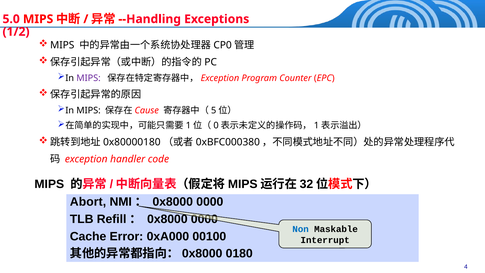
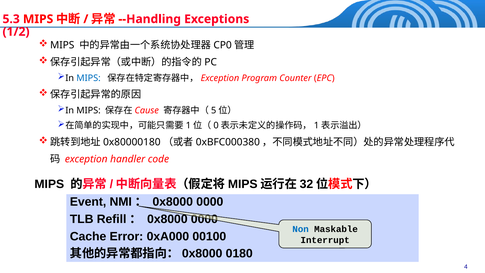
5.0: 5.0 -> 5.3 (11, 19)
MIPS colour: purple -> blue (89, 78)
Abort: Abort -> Event (88, 202)
